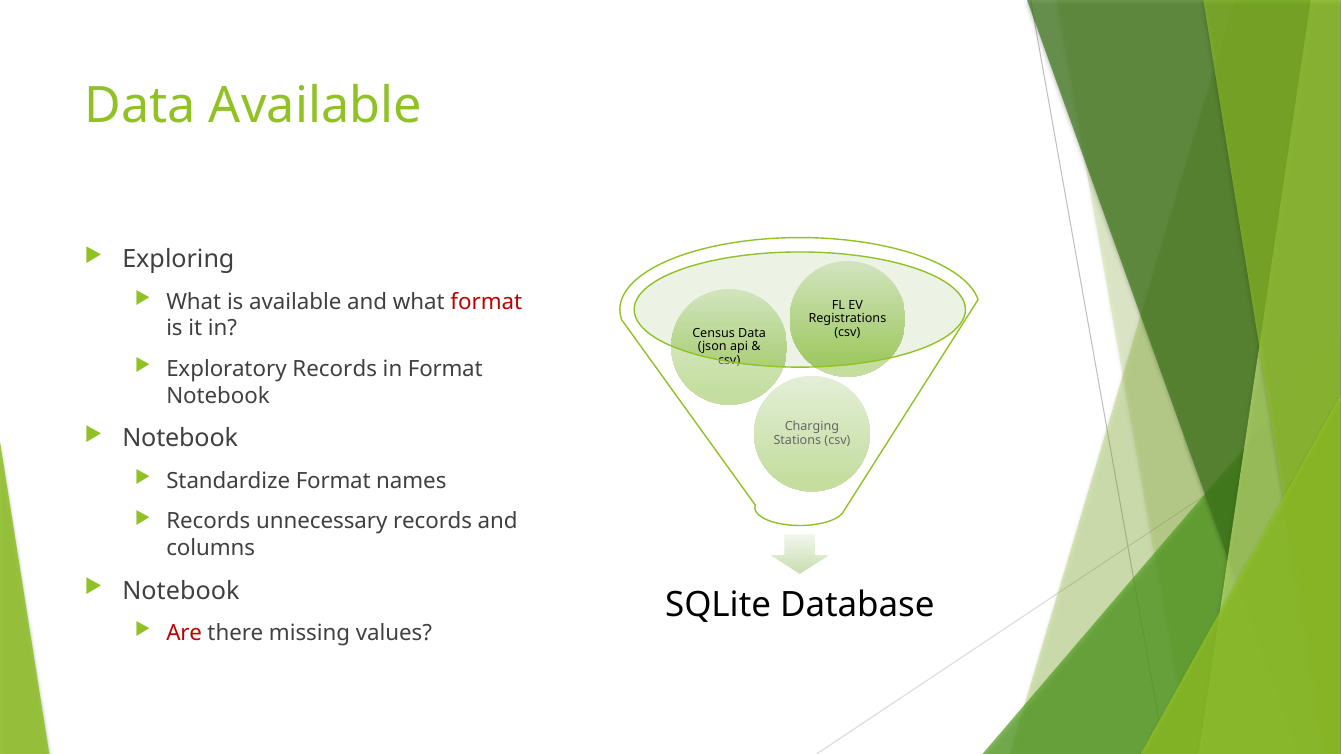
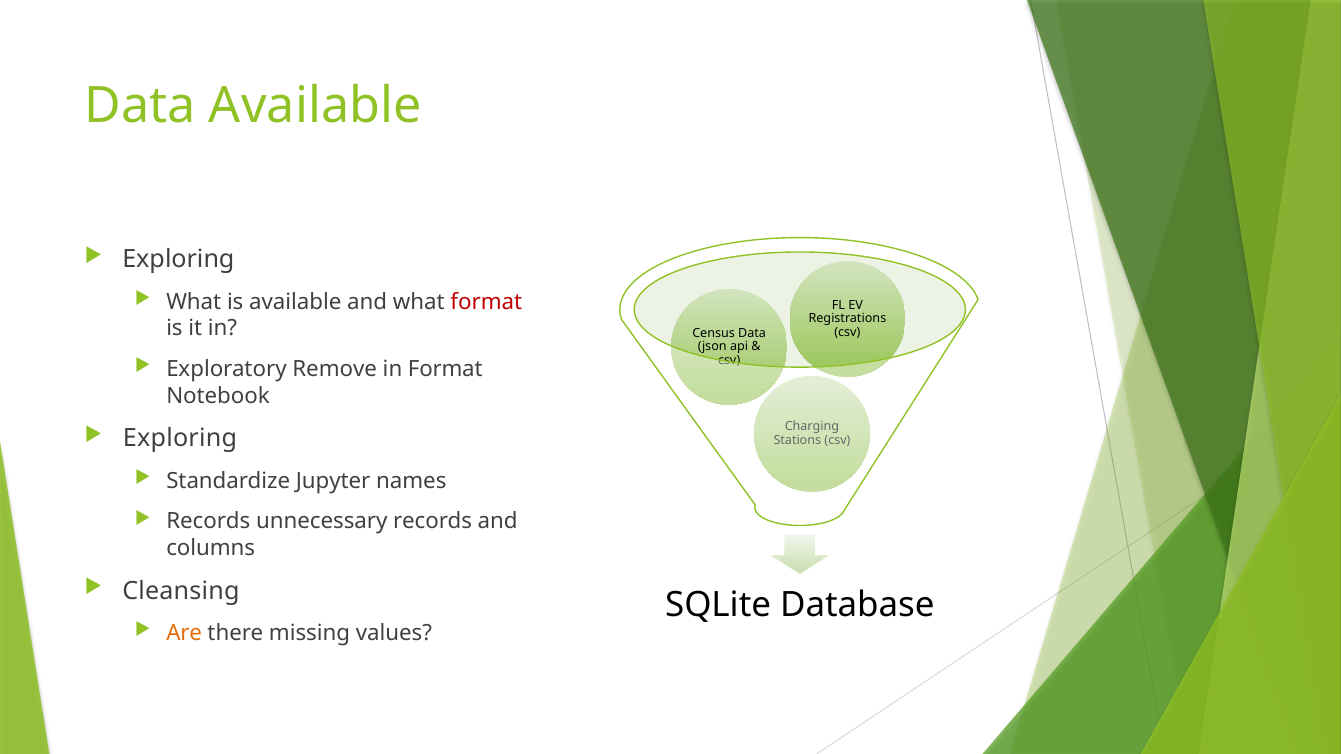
Exploratory Records: Records -> Remove (335, 369)
Notebook: Notebook -> Exploring (180, 439)
Standardize Format: Format -> Jupyter (333, 481)
Notebook: Notebook -> Cleansing (181, 591)
Are colour: red -> orange (184, 633)
